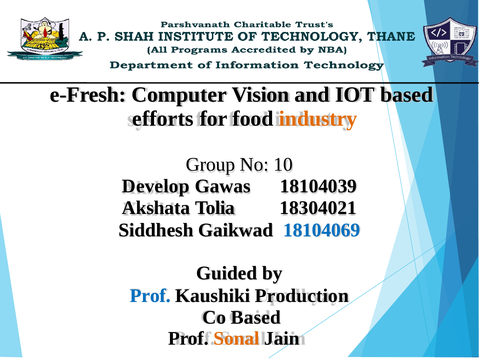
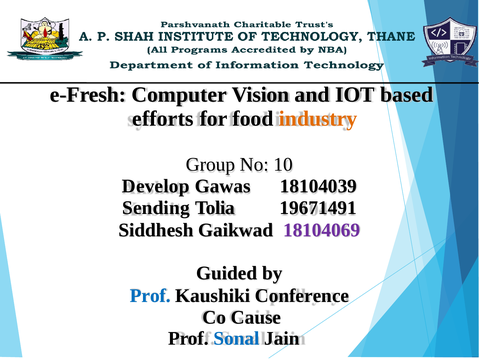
Akshata: Akshata -> Sending (156, 208)
18304021: 18304021 -> 19671491 (318, 208)
18104069 colour: blue -> purple (322, 230)
Production: Production -> Conference (302, 296)
Co Based: Based -> Cause (256, 318)
Sonal colour: orange -> blue (236, 339)
